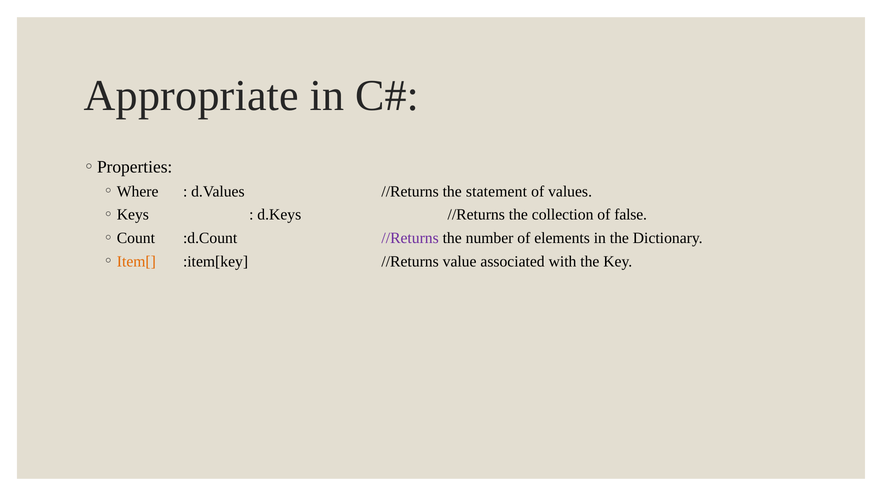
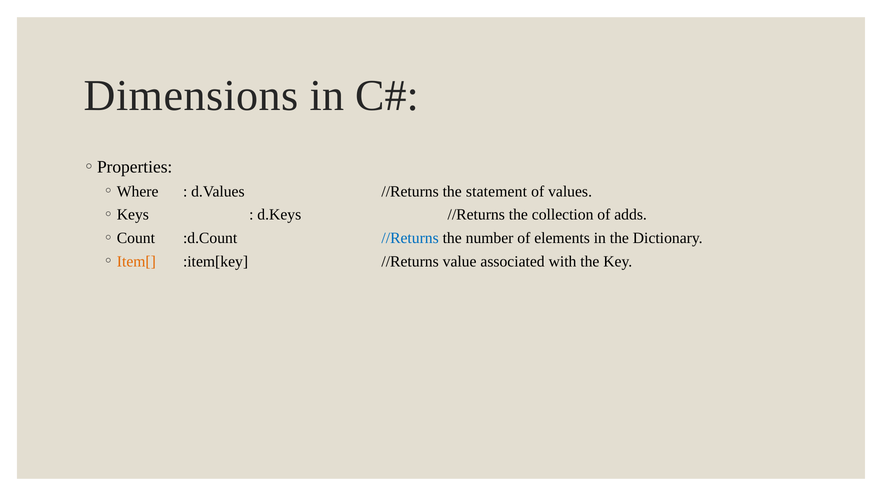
Appropriate: Appropriate -> Dimensions (191, 96)
false: false -> adds (631, 215)
//Returns colour: purple -> blue (410, 238)
